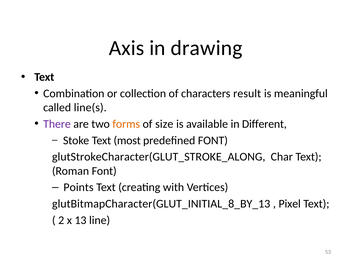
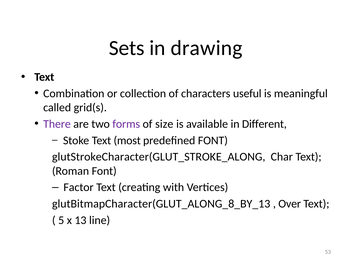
Axis: Axis -> Sets (127, 48)
result: result -> useful (247, 94)
line(s: line(s -> grid(s (90, 108)
forms colour: orange -> purple (126, 124)
Points: Points -> Factor (79, 187)
glutBitmapCharacter(GLUT_INITIAL_8_BY_13: glutBitmapCharacter(GLUT_INITIAL_8_BY_13 -> glutBitmapCharacter(GLUT_ALONG_8_BY_13 (161, 204)
Pixel: Pixel -> Over (290, 204)
2: 2 -> 5 (61, 220)
